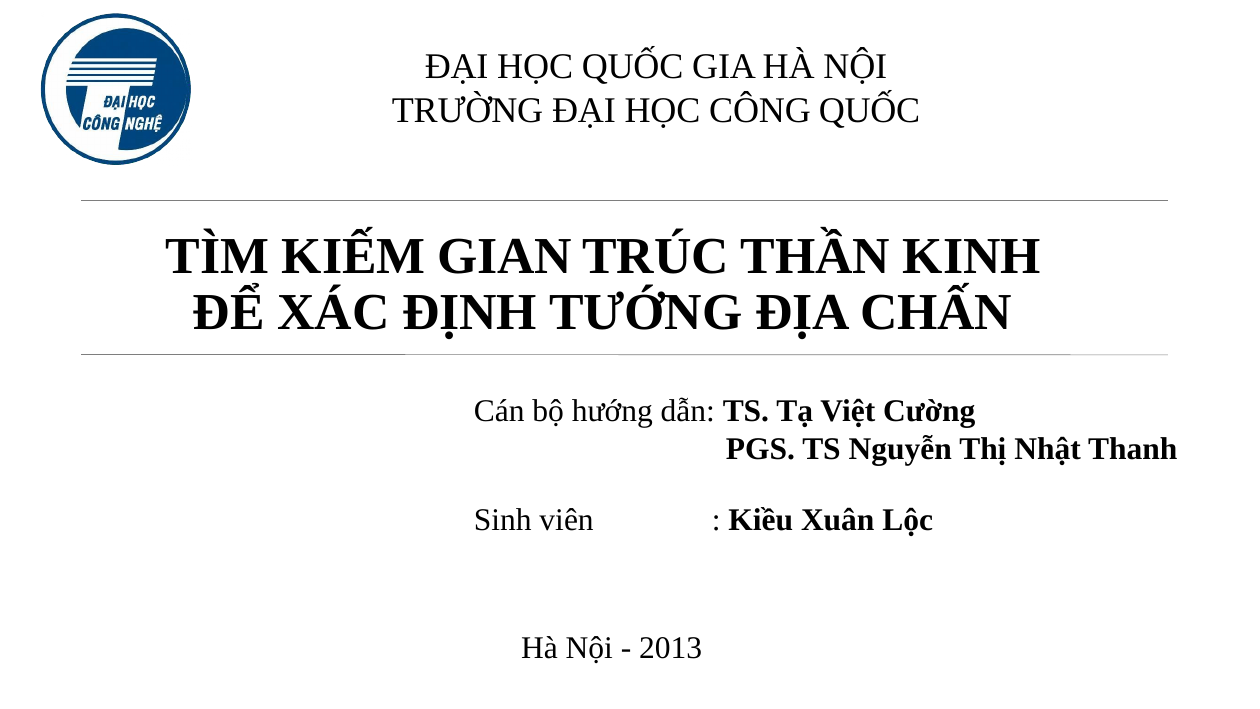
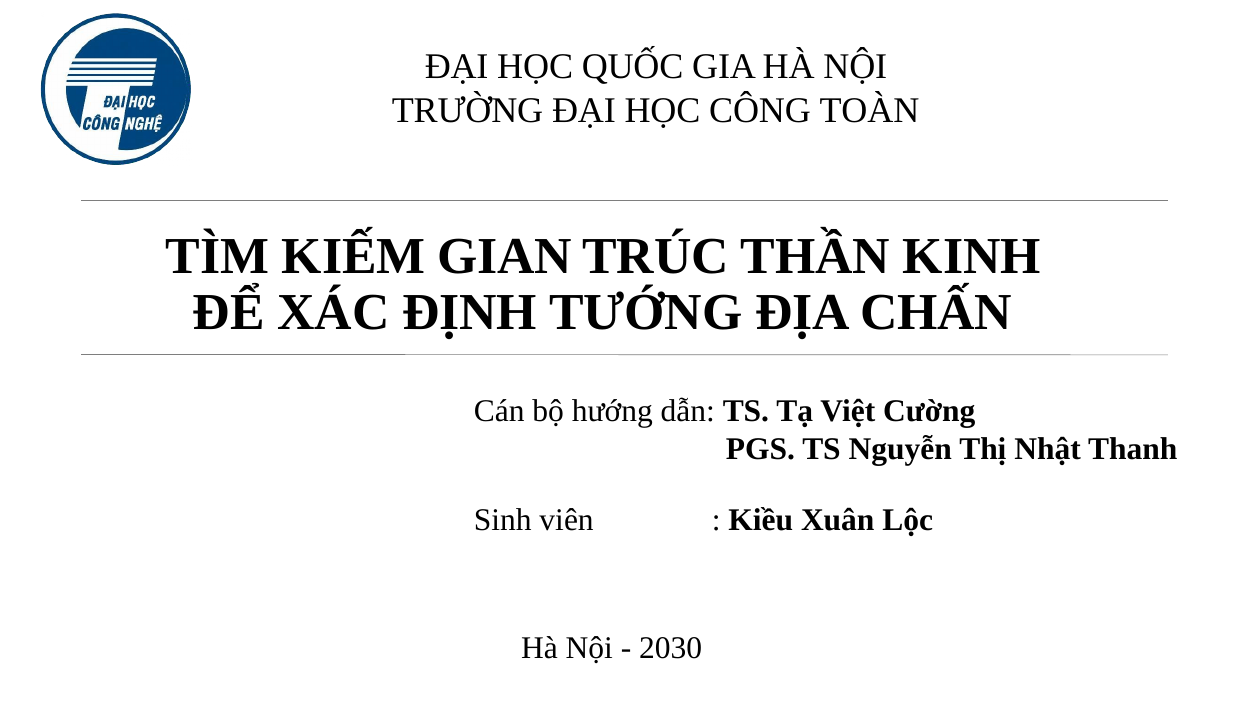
CÔNG QUỐC: QUỐC -> TOÀN (869, 110)
2013: 2013 -> 2030 (671, 648)
